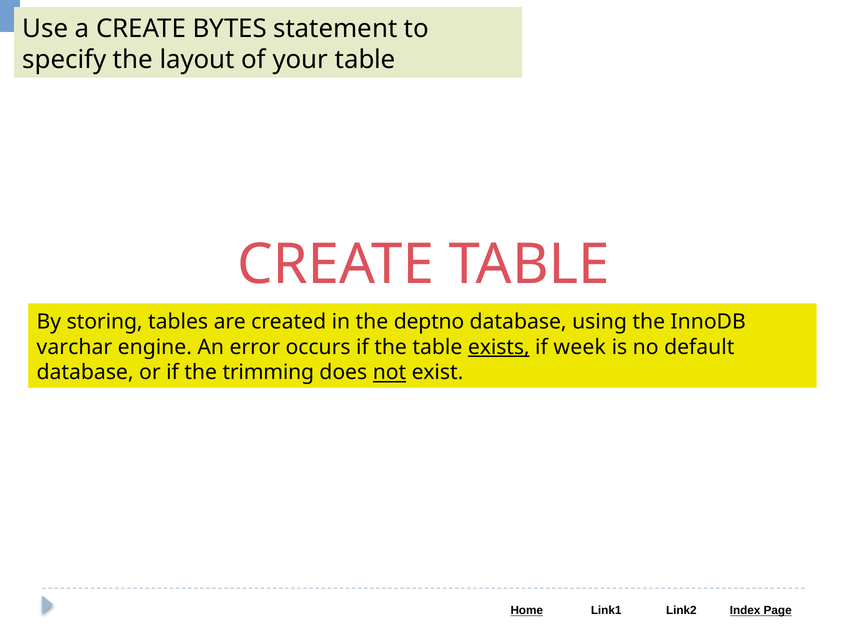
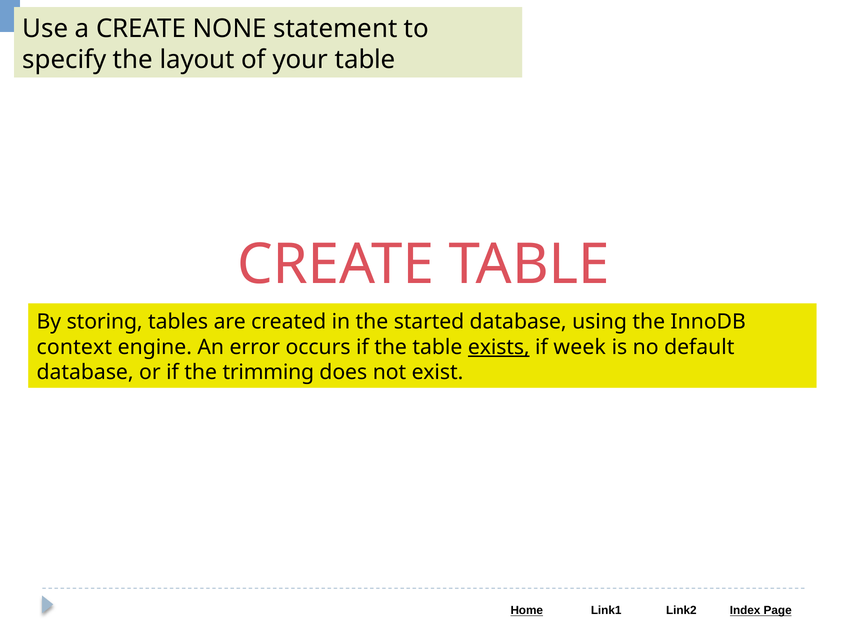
BYTES: BYTES -> NONE (230, 29)
deptno: deptno -> started (429, 322)
varchar: varchar -> context (74, 347)
not underline: present -> none (389, 373)
